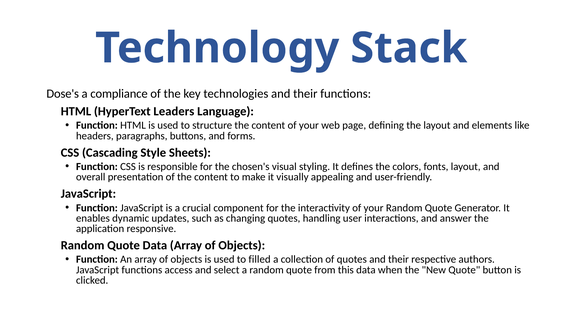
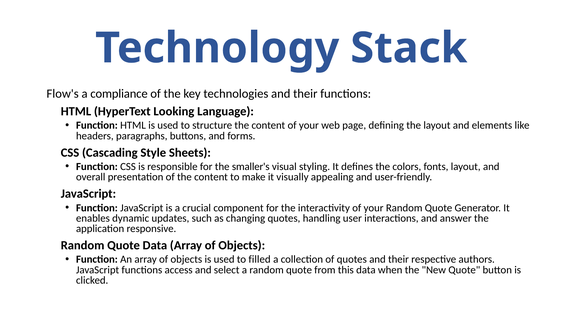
Dose's: Dose's -> Flow's (63, 94)
Leaders: Leaders -> Looking (174, 111)
chosen's: chosen's -> smaller's (251, 167)
